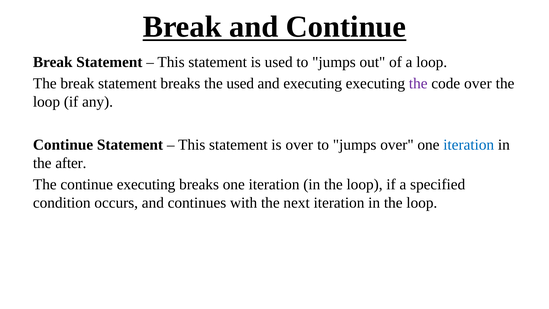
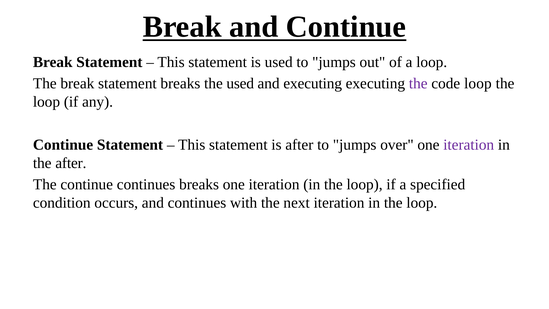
code over: over -> loop (478, 84)
is over: over -> after (299, 145)
iteration colour: blue -> purple (469, 145)
continue executing: executing -> continues (146, 184)
